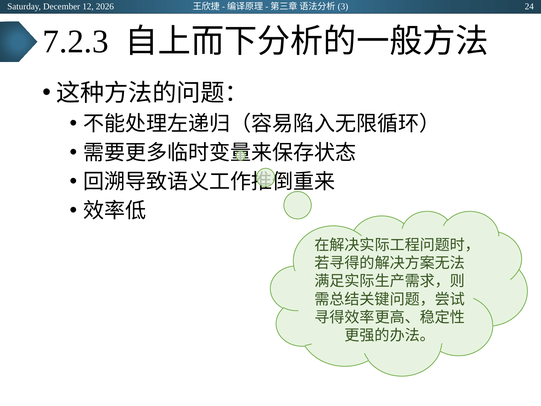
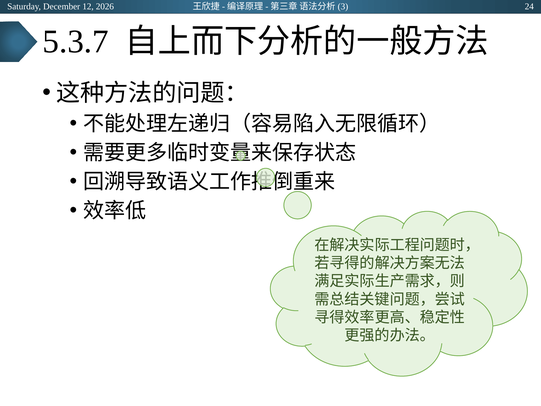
7.2.3: 7.2.3 -> 5.3.7 (76, 42)
